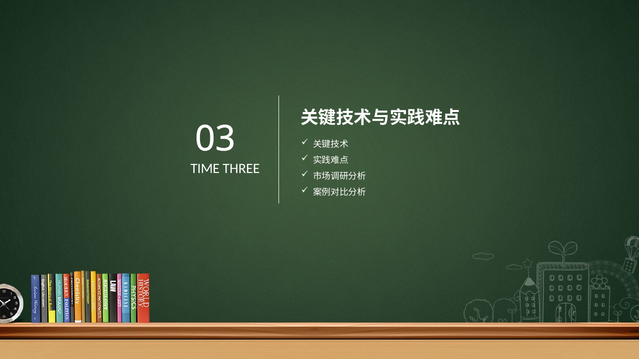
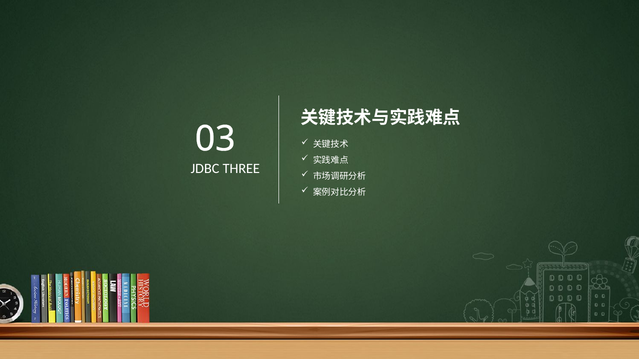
TIME: TIME -> JDBC (205, 169)
